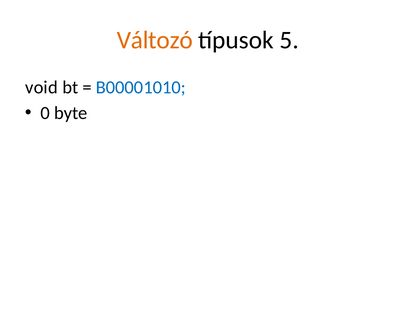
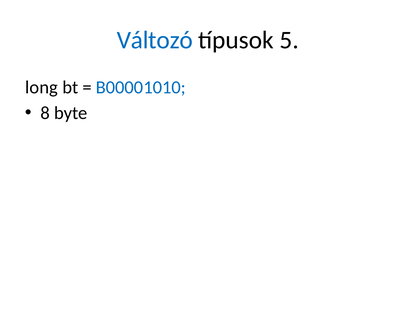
Változó colour: orange -> blue (155, 40)
void: void -> long (41, 87)
0: 0 -> 8 (45, 113)
